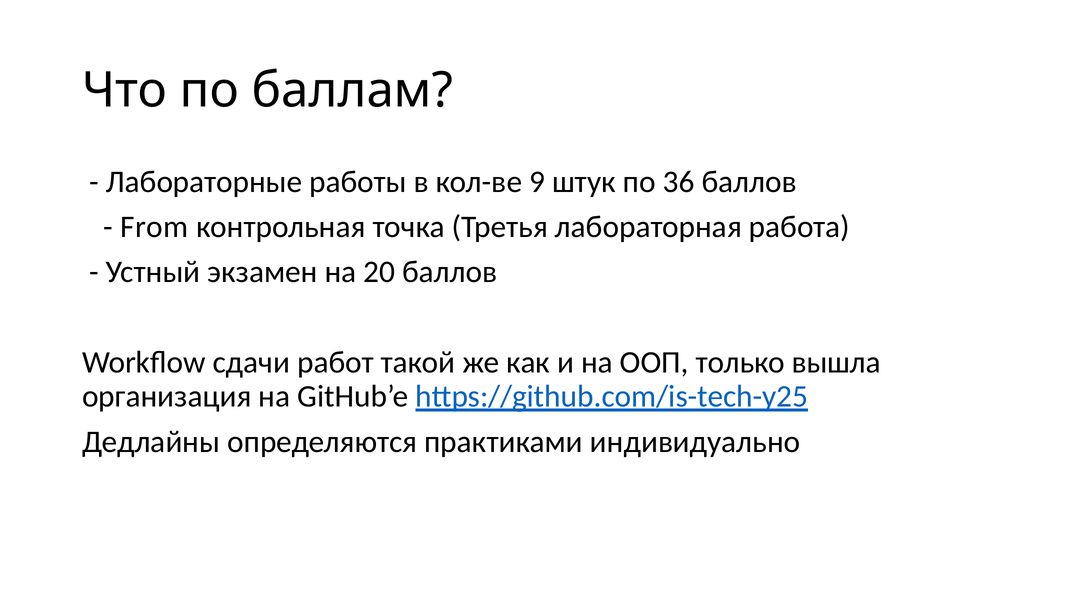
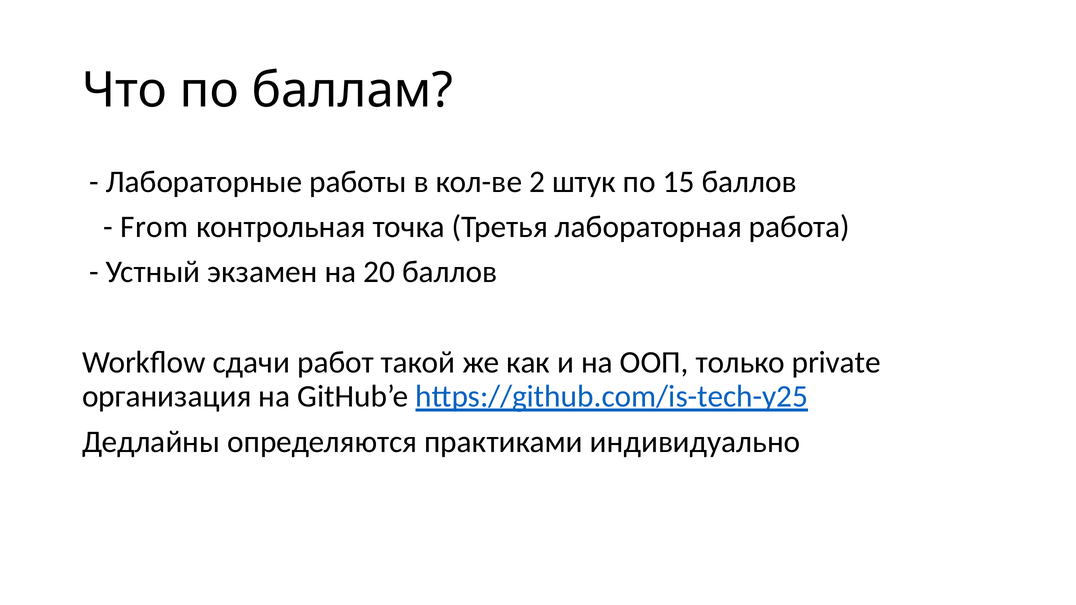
9: 9 -> 2 (537, 182)
36: 36 -> 15 (679, 182)
вышла: вышла -> private (836, 362)
